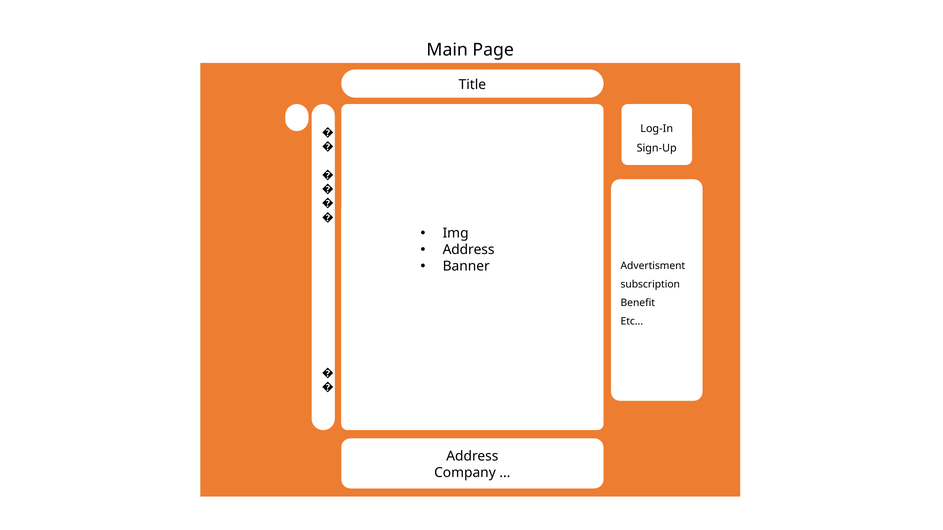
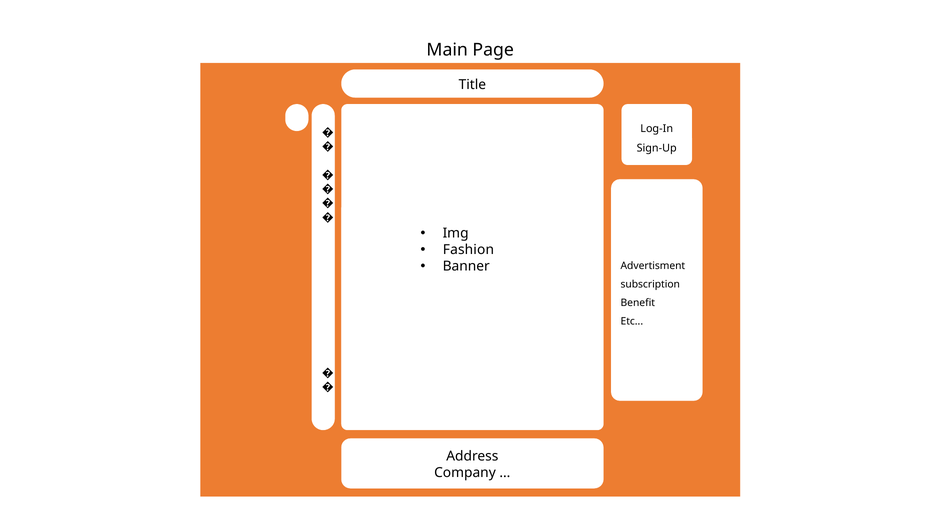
Address: Address -> Fashion (468, 250)
